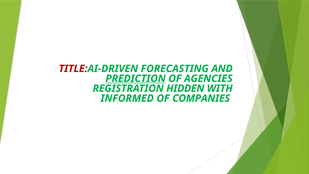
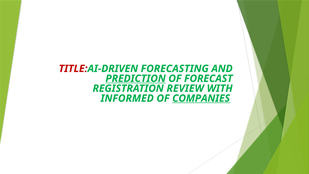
AGENCIES: AGENCIES -> FORECAST (208, 78)
HIDDEN: HIDDEN -> REVIEW (185, 88)
COMPANIES underline: none -> present (201, 98)
